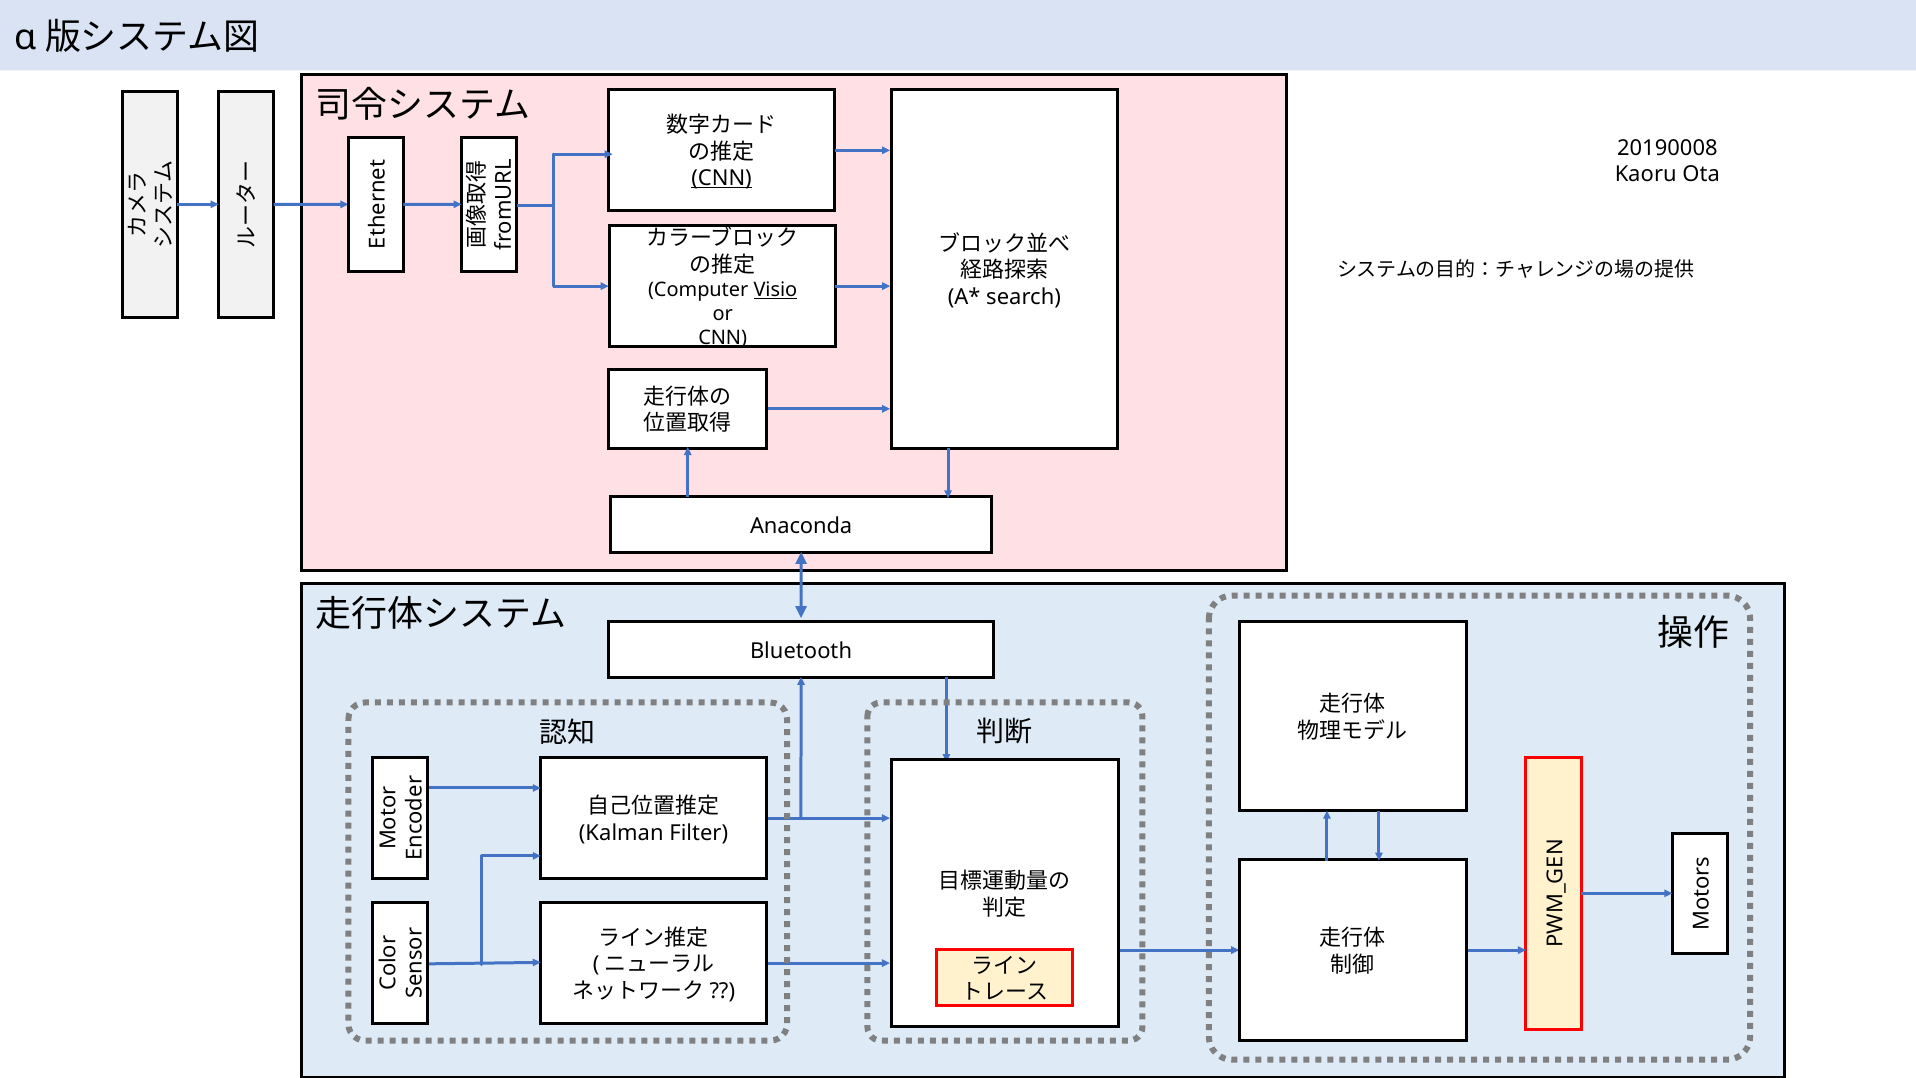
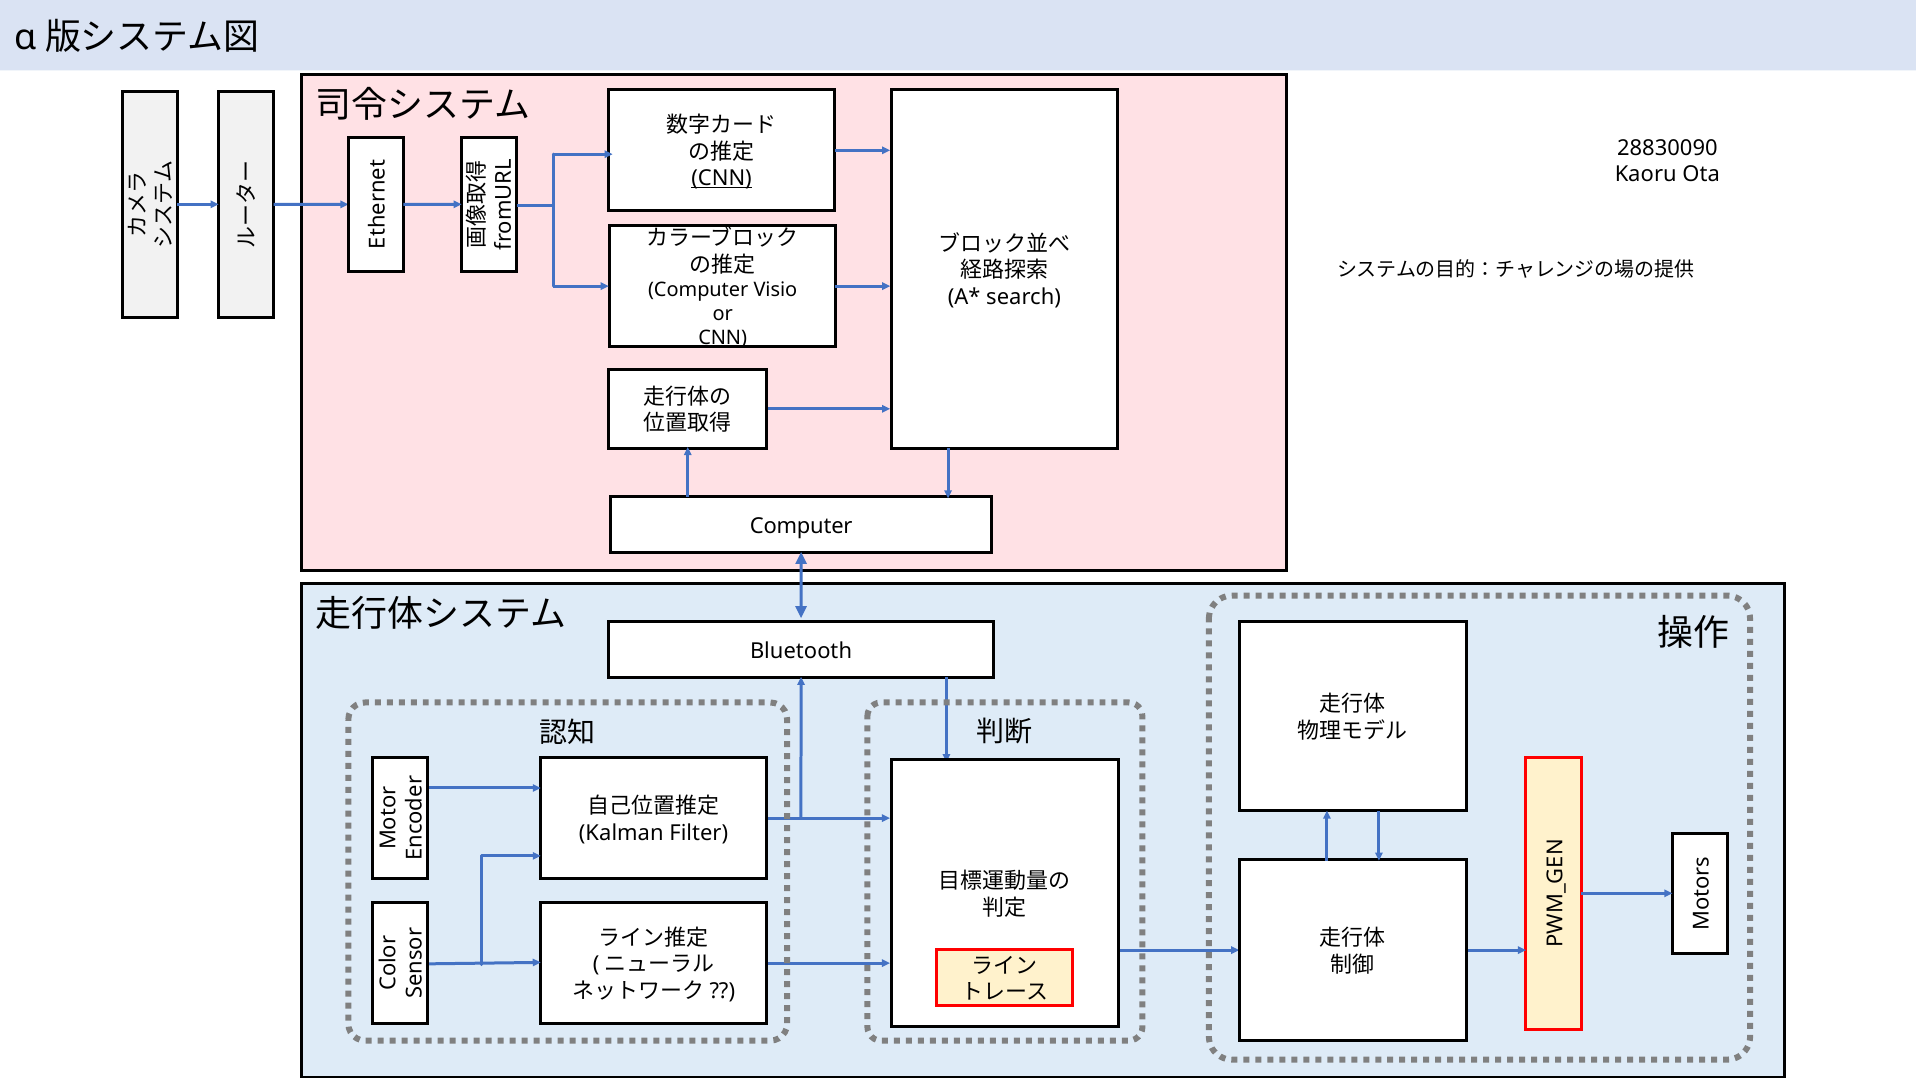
20190008: 20190008 -> 28830090 (1667, 148)
Visio underline: present -> none (775, 290)
Anaconda: Anaconda -> Computer (801, 526)
